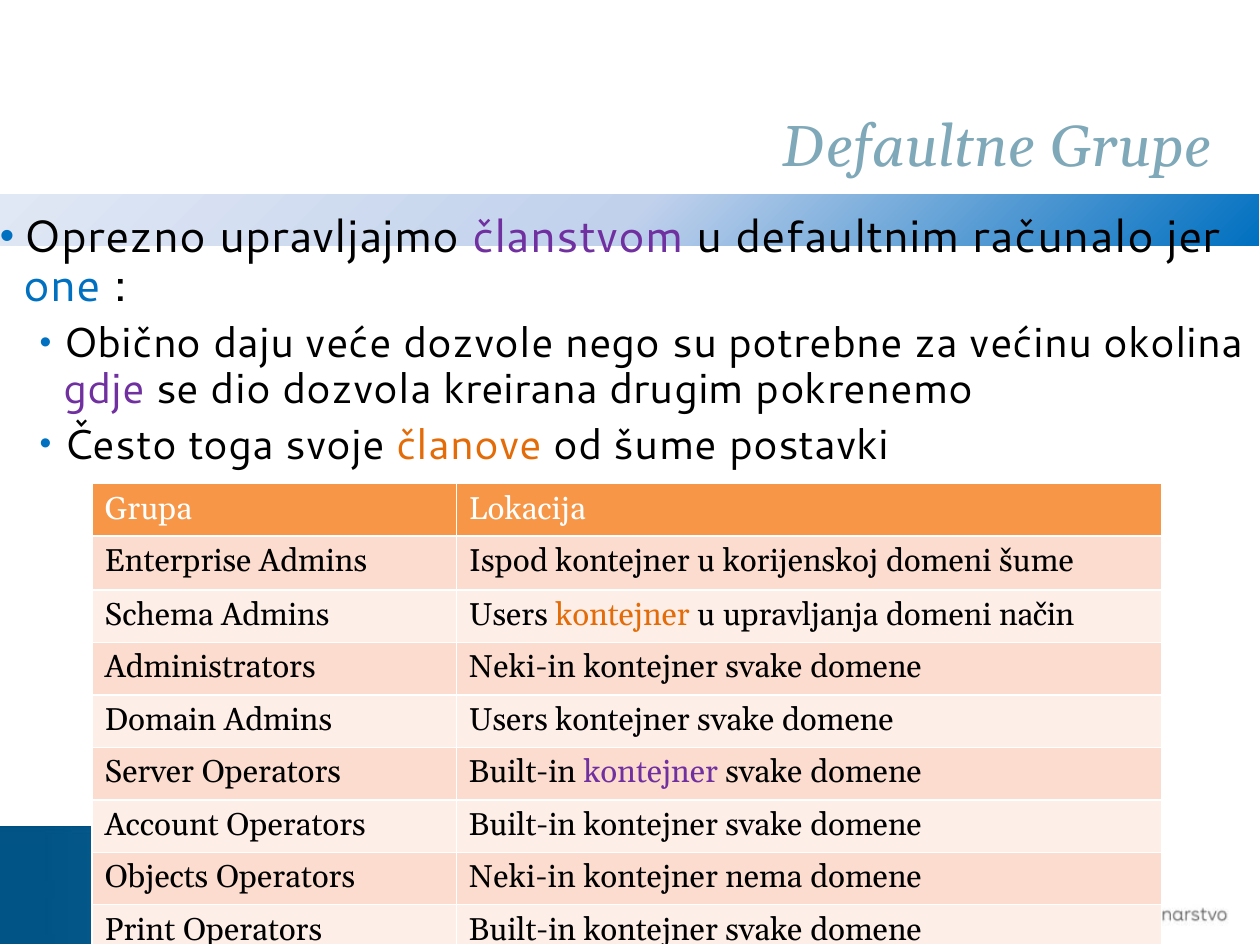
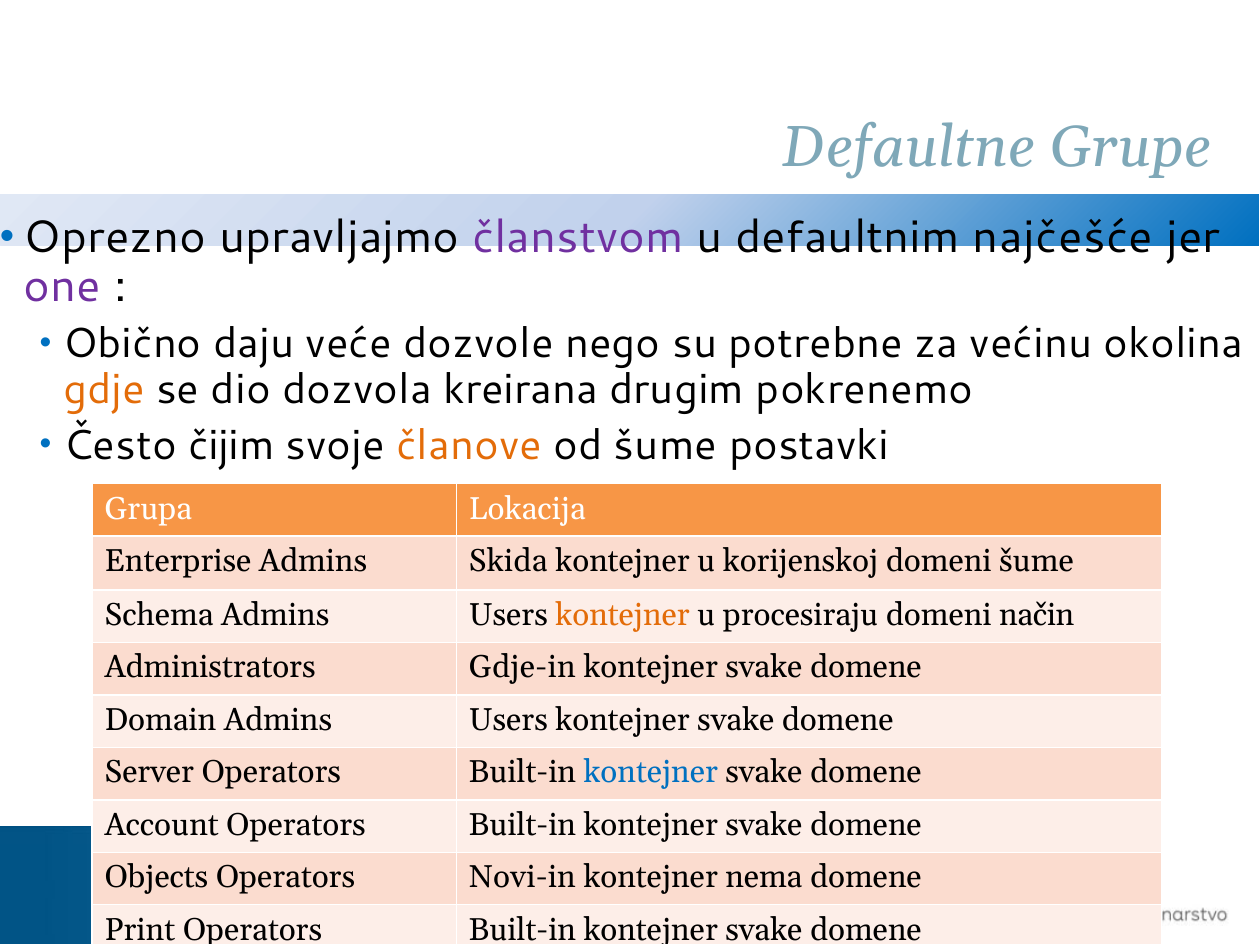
računalo: računalo -> najčešće (1063, 237)
one colour: blue -> purple (63, 286)
gdje colour: purple -> orange (104, 389)
toga: toga -> čijim (231, 445)
Ispod: Ispod -> Skida (508, 561)
upravljanja: upravljanja -> procesiraju (801, 615)
Administrators Neki-in: Neki-in -> Gdje-in (522, 668)
kontejner colour: purple -> blue (651, 773)
Operators Neki-in: Neki-in -> Novi-in (522, 878)
